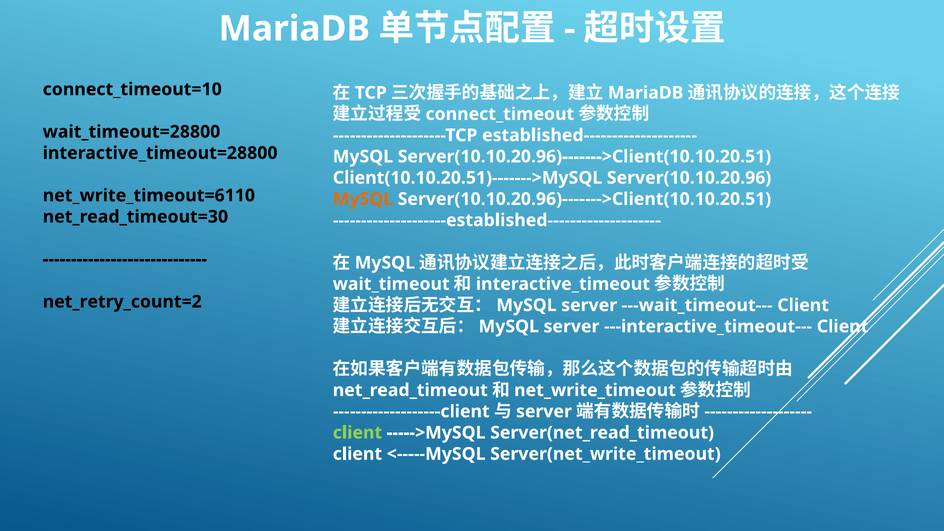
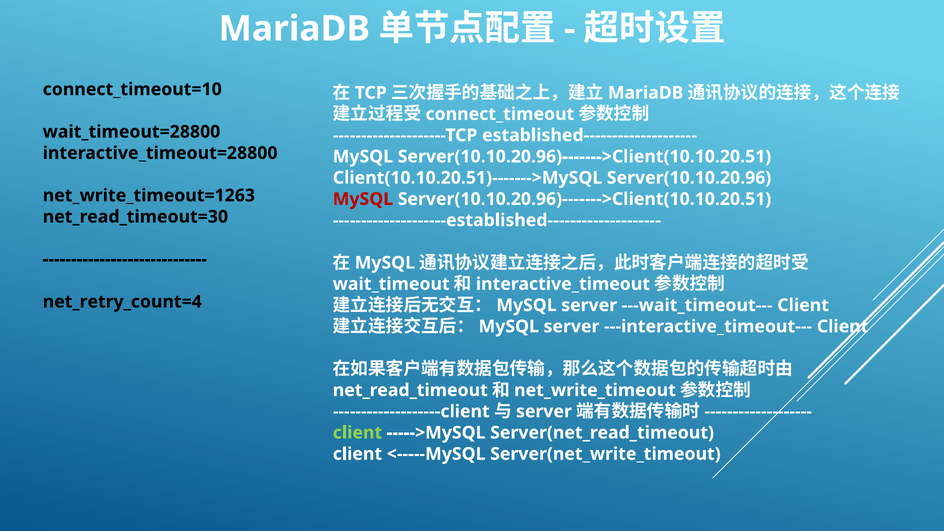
net_write_timeout=6110: net_write_timeout=6110 -> net_write_timeout=1263 (149, 196)
MySQL colour: orange -> red (363, 199)
net_retry_count=2: net_retry_count=2 -> net_retry_count=4 (122, 302)
